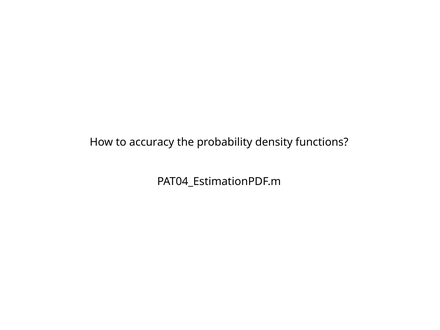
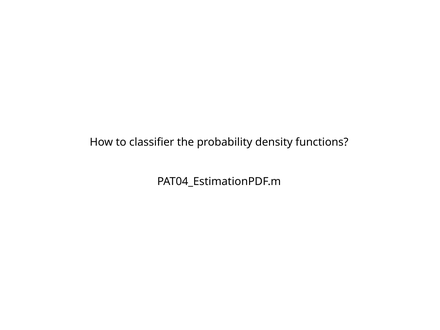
accuracy: accuracy -> classifier (152, 142)
